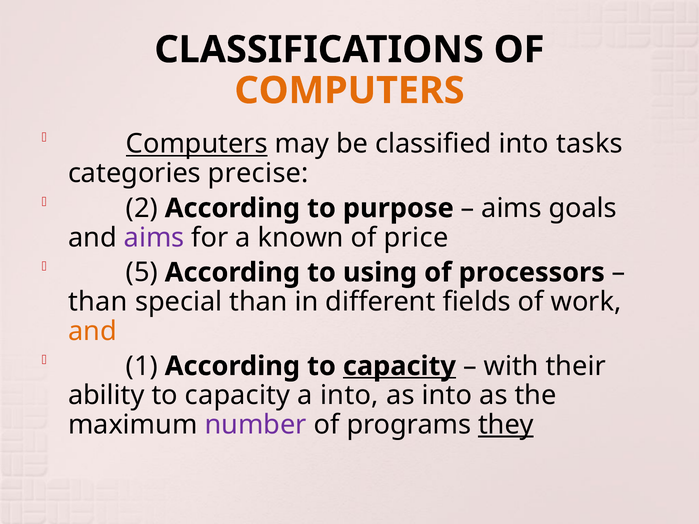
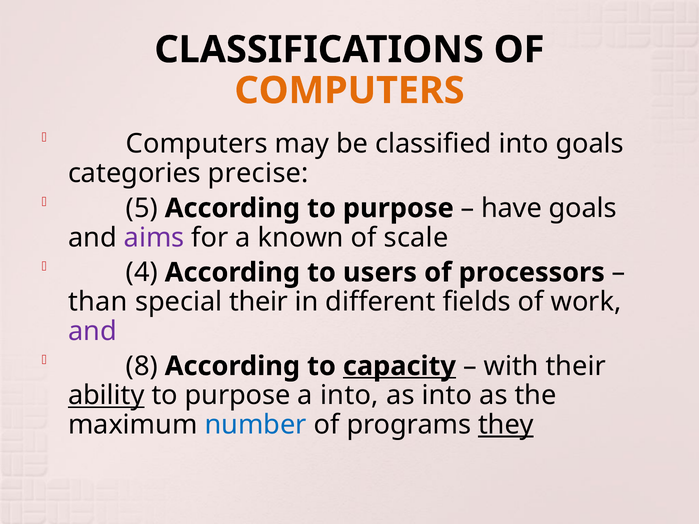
Computers underline: present -> none (197, 144)
into tasks: tasks -> goals (590, 144)
2: 2 -> 5 (142, 208)
aims: aims -> have (512, 208)
price: price -> scale (416, 238)
5: 5 -> 4 (142, 273)
using: using -> users (380, 273)
special than: than -> their (259, 302)
and colour: orange -> purple (92, 331)
1: 1 -> 8 (142, 366)
ability underline: none -> present (106, 396)
capacity: capacity -> purpose (238, 396)
number colour: purple -> blue (256, 425)
